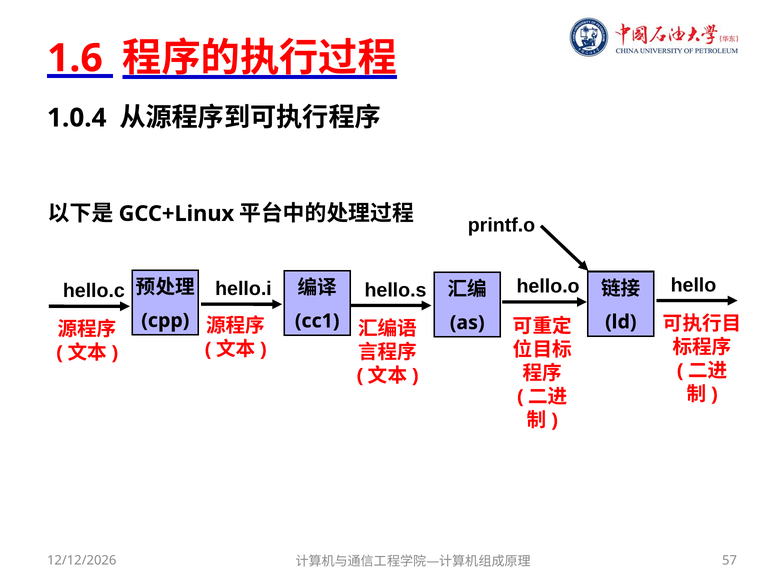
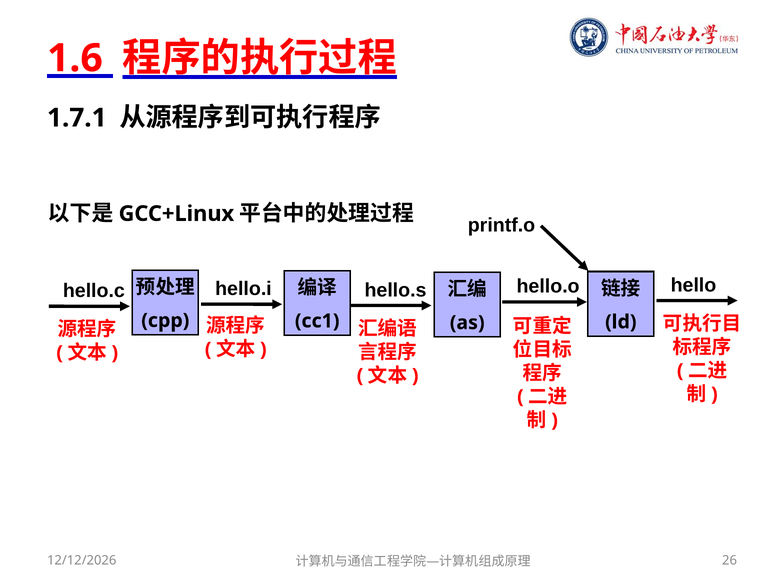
1.0.4: 1.0.4 -> 1.7.1 (77, 118)
57: 57 -> 26 (730, 560)
